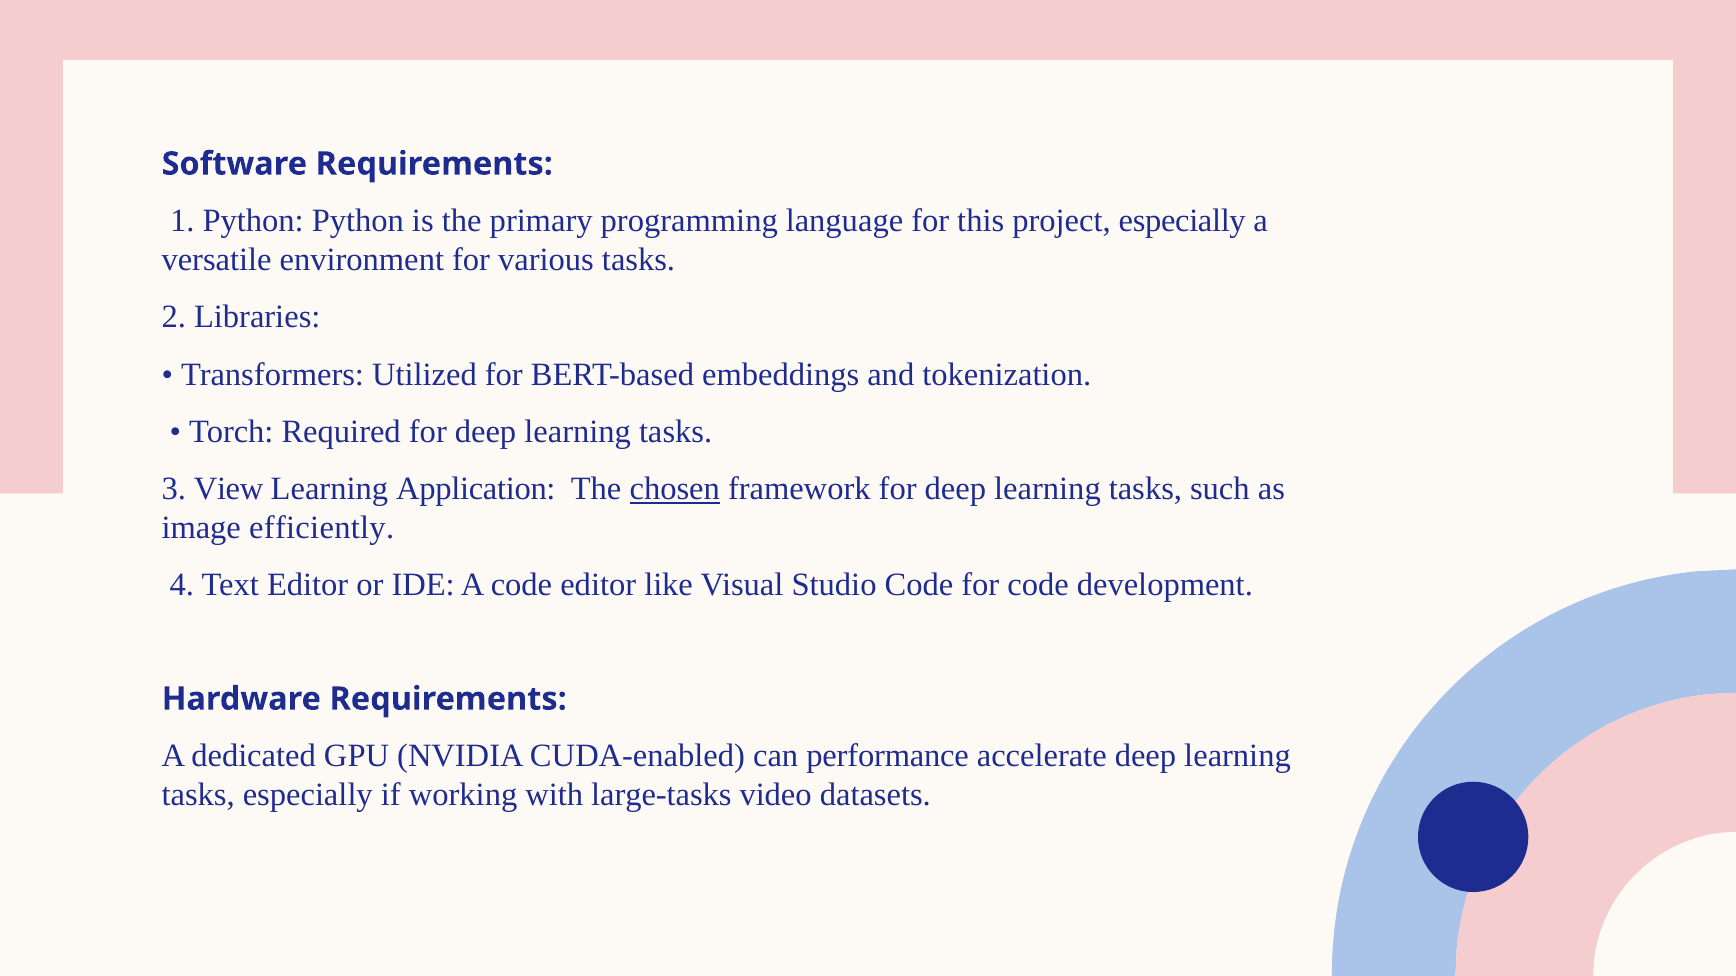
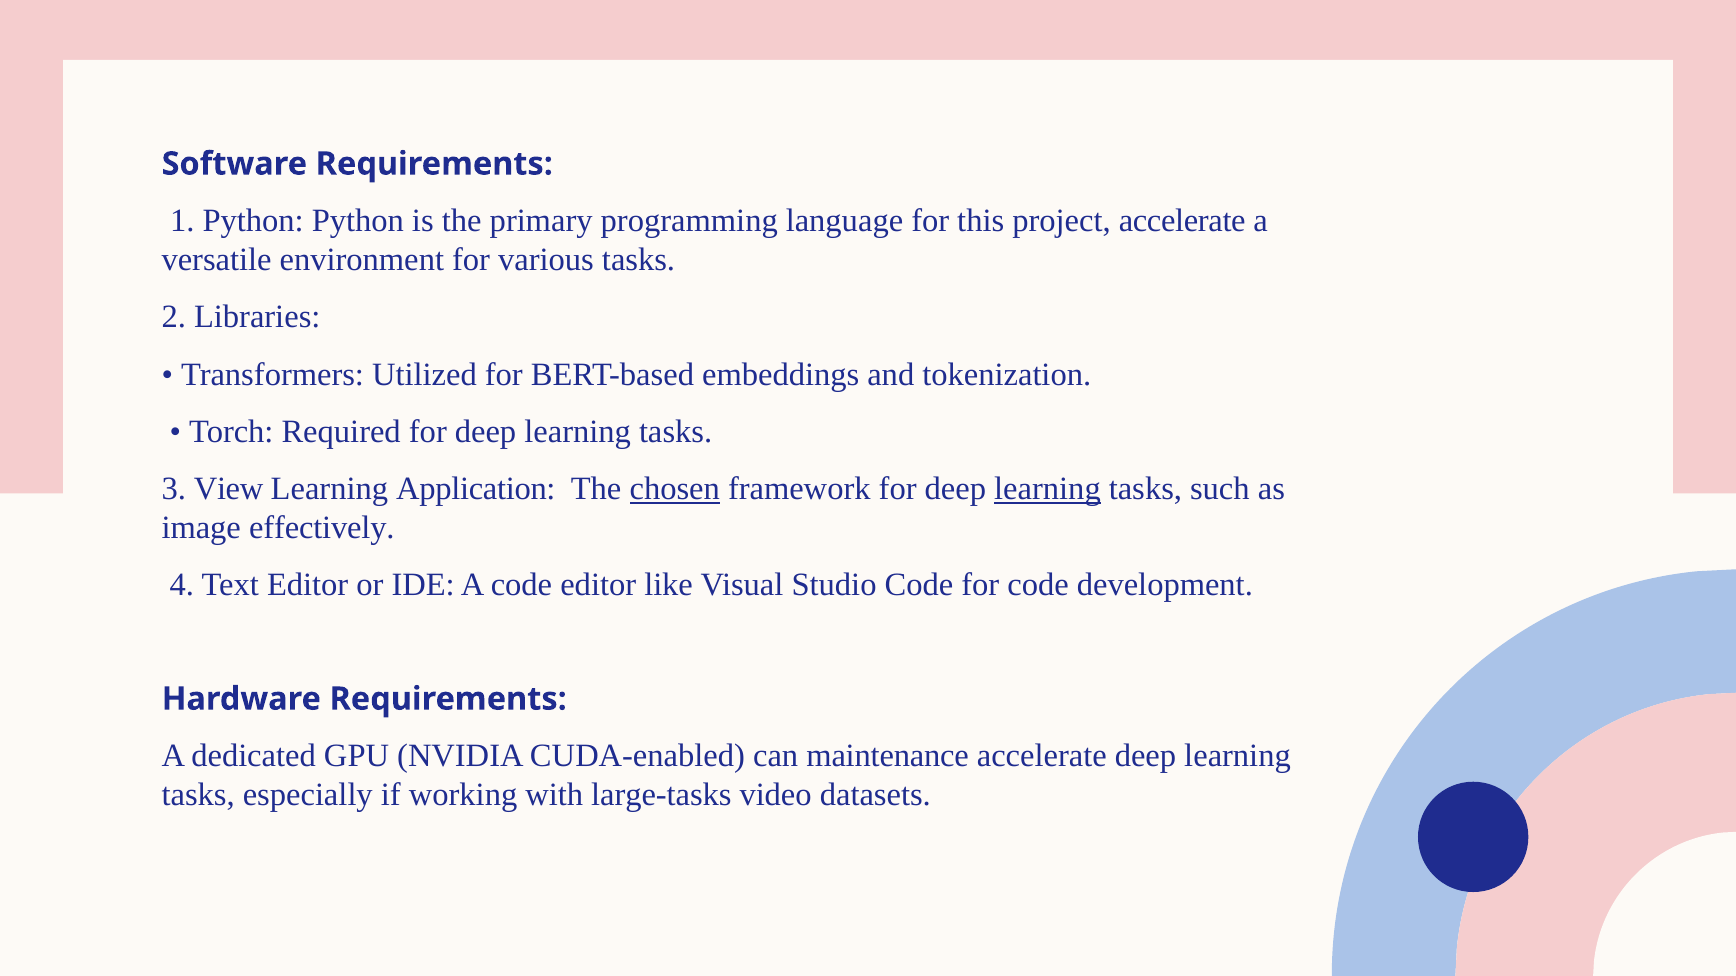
project especially: especially -> accelerate (1182, 221)
learning underline: none -> present (1048, 489)
efficiently: efficiently -> effectively (322, 528)
performance: performance -> maintenance (888, 756)
